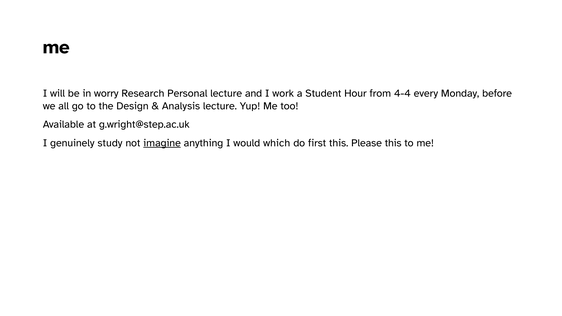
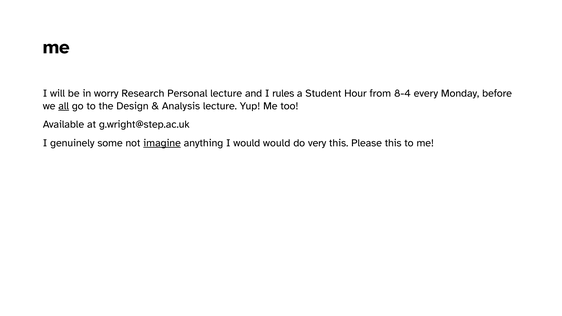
work: work -> rules (283, 93)
4-4: 4-4 -> 8-4 (402, 93)
all underline: none -> present (64, 106)
study: study -> some (110, 143)
would which: which -> would (277, 143)
first: first -> very (317, 143)
